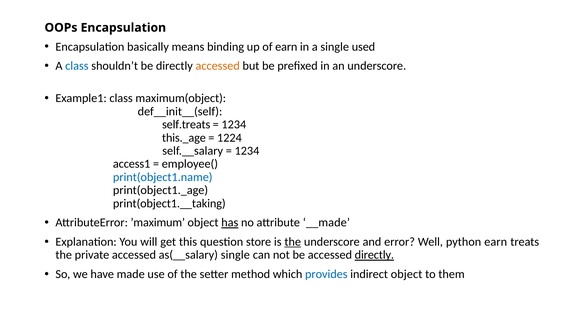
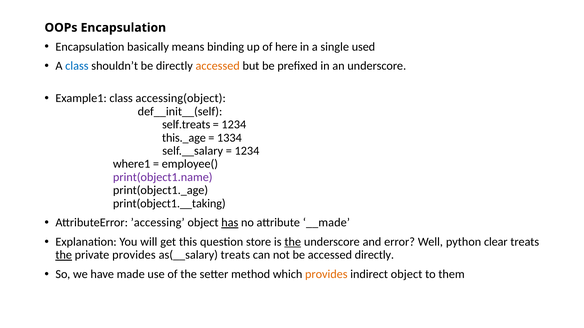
of earn: earn -> here (286, 47)
maximum(object: maximum(object -> accessing(object (181, 98)
1224: 1224 -> 1334 (229, 138)
access1: access1 -> where1 (132, 164)
print(object1.name colour: blue -> purple (163, 177)
’maximum: ’maximum -> ’accessing (158, 223)
python earn: earn -> clear (496, 242)
the underline: none -> present (64, 255)
private accessed: accessed -> provides (134, 255)
as(__salary single: single -> treats (235, 255)
directly underline: present -> none (374, 255)
provides colour: blue -> orange (326, 275)
